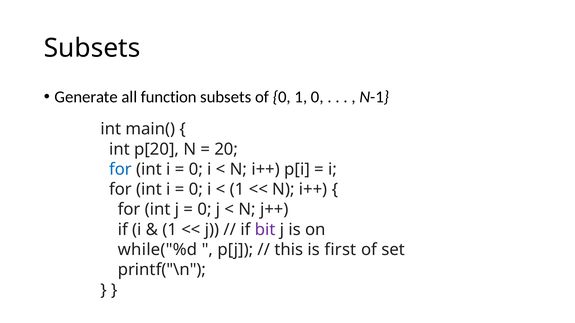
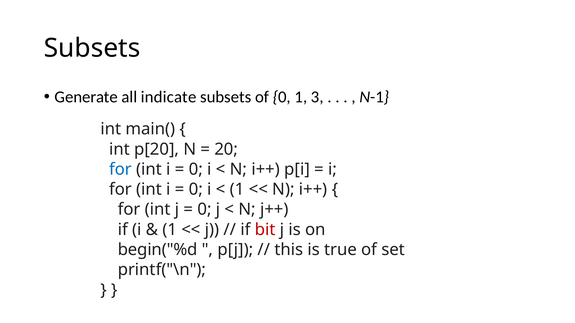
function: function -> indicate (169, 97)
1 0: 0 -> 3 (317, 97)
bit colour: purple -> red (265, 230)
while("%d: while("%d -> begin("%d (158, 250)
first: first -> true (341, 250)
